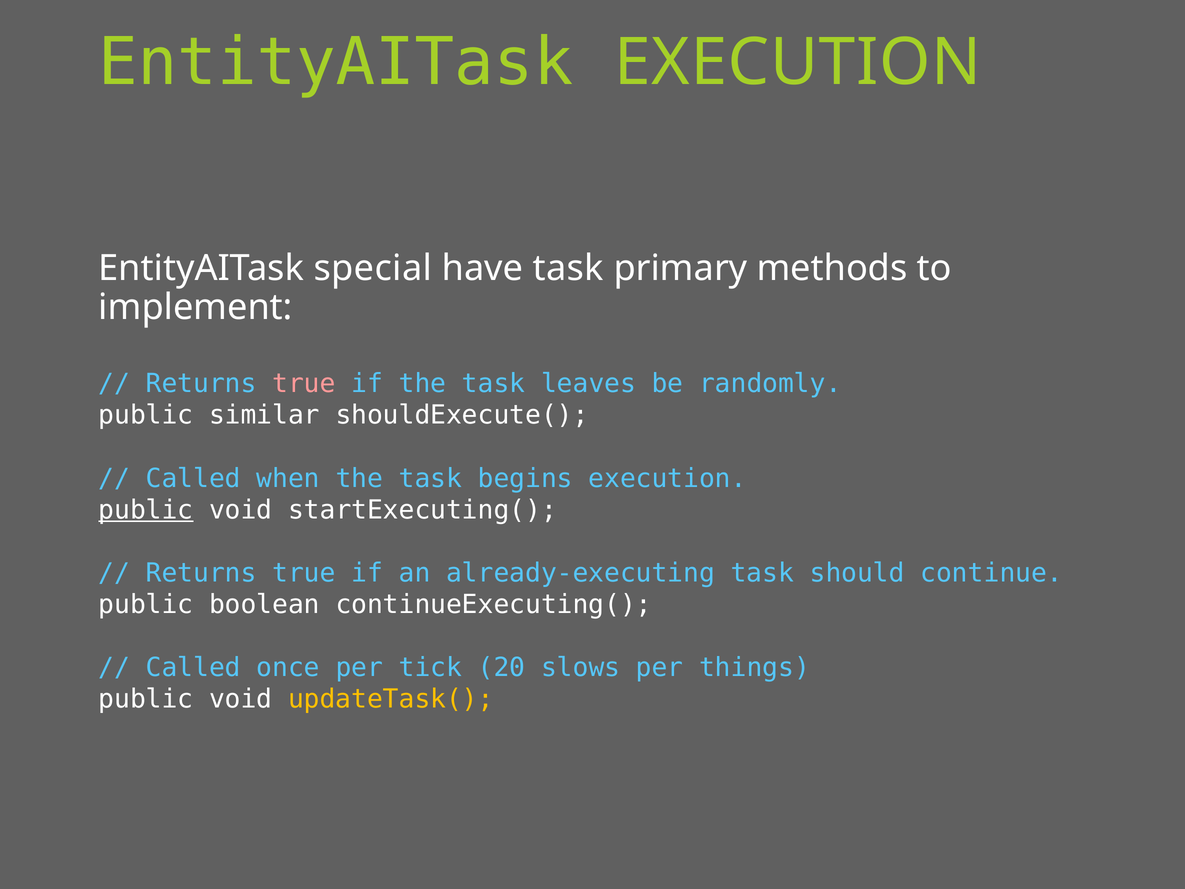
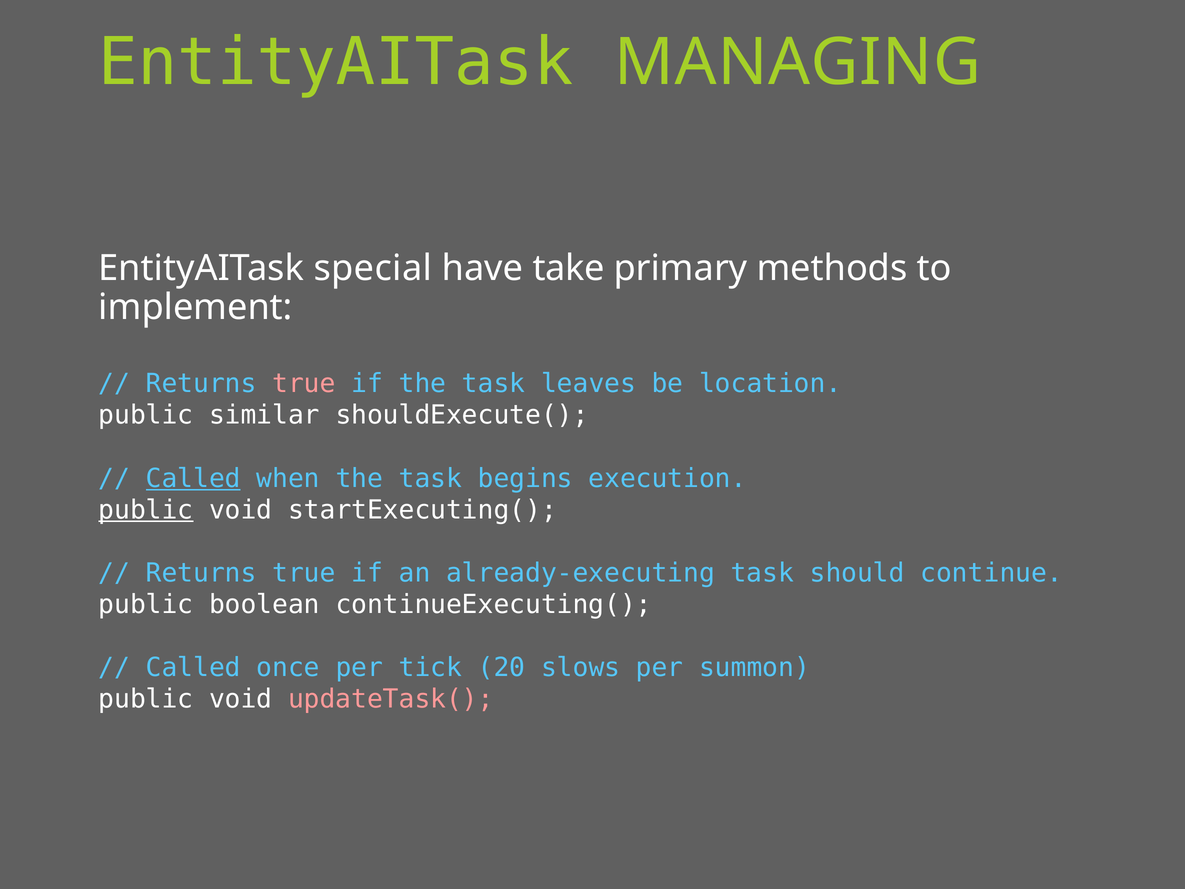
EntityAITask EXECUTION: EXECUTION -> MANAGING (798, 63)
have task: task -> take (569, 268)
randomly: randomly -> location (770, 384)
Called underline: none -> present (193, 478)
things: things -> summon (754, 667)
updateTask( colour: yellow -> pink (391, 699)
